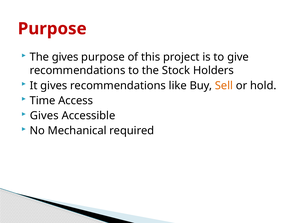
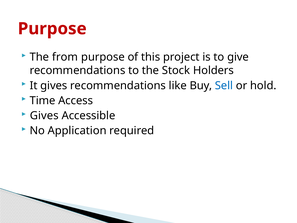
The gives: gives -> from (65, 57)
Sell colour: orange -> blue (224, 85)
Mechanical: Mechanical -> Application (77, 131)
